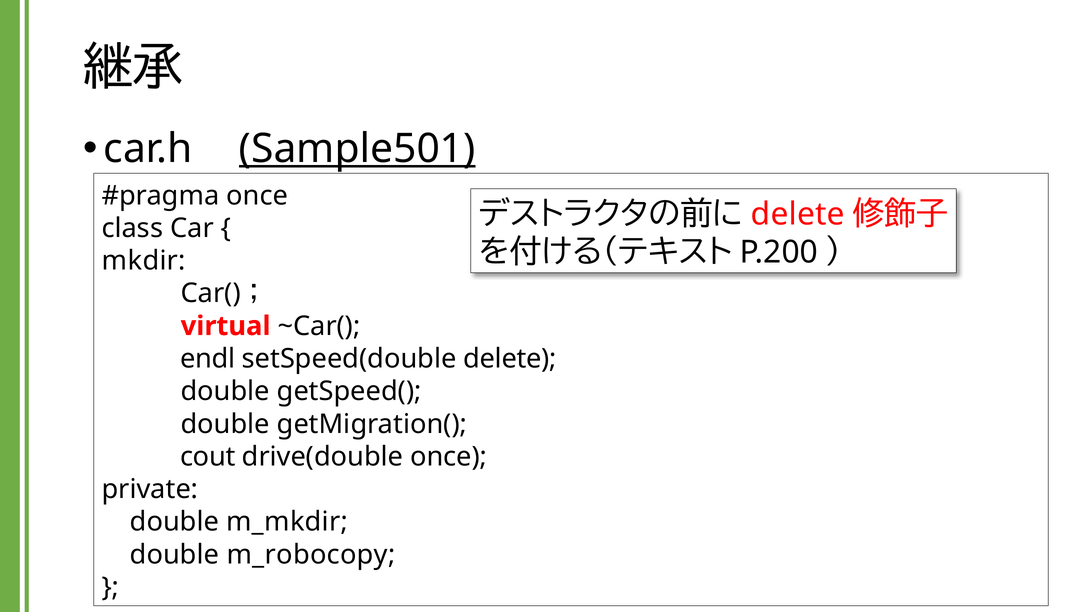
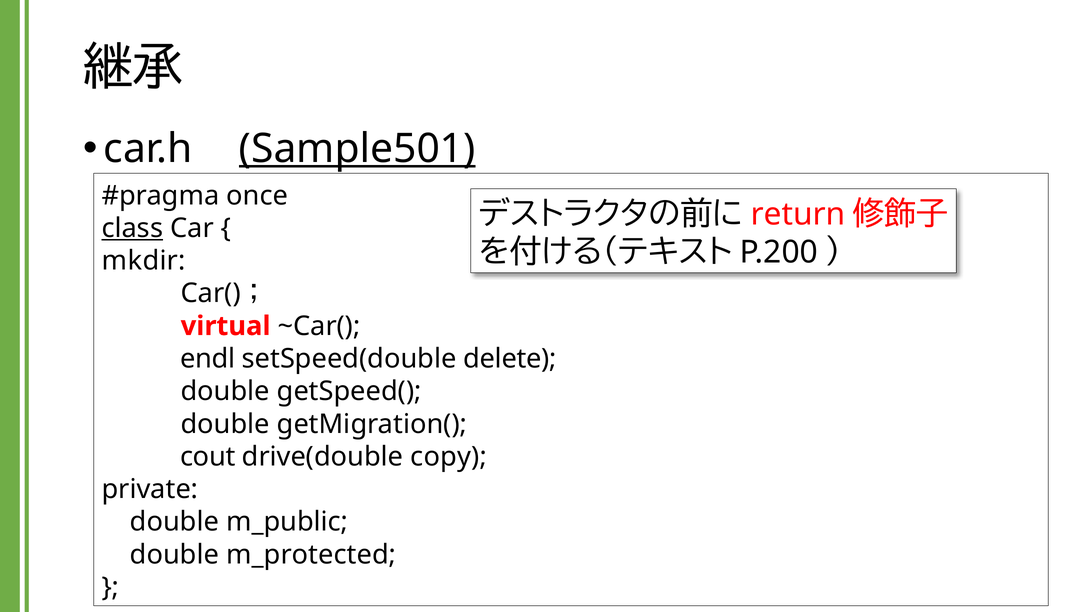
delete: delete -> return (798, 214)
class underline: none -> present (132, 228)
drive(double once: once -> copy (449, 457)
m_mkdir: m_mkdir -> m_public (287, 522)
m_robocopy: m_robocopy -> m_protected (311, 555)
